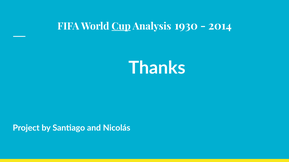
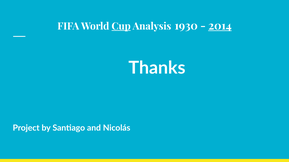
2014 underline: none -> present (220, 26)
